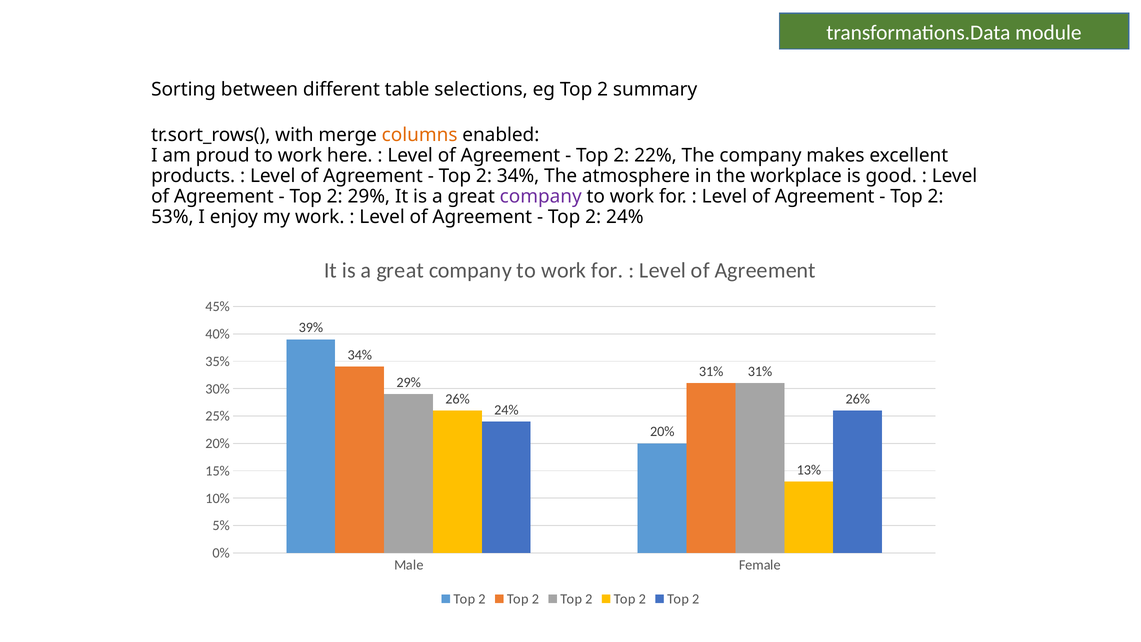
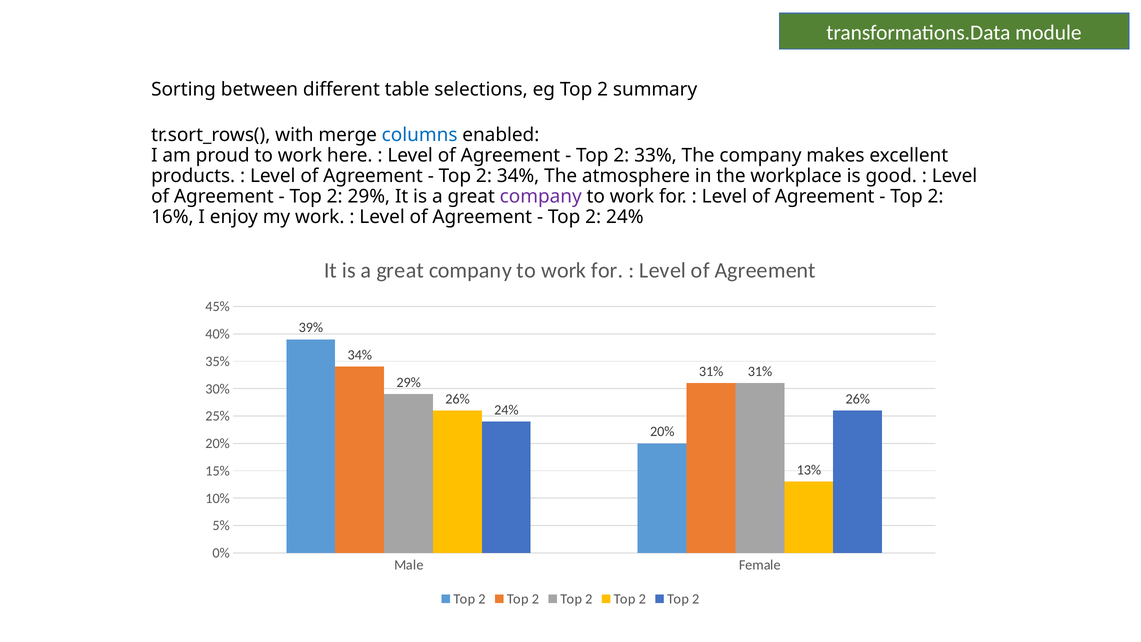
columns colour: orange -> blue (420, 135)
22%: 22% -> 33% (655, 155)
53%: 53% -> 16% (172, 217)
